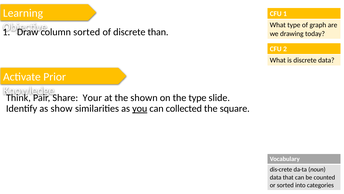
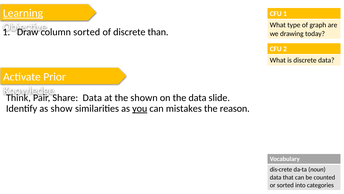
Learning underline: none -> present (23, 13)
Share Your: Your -> Data (92, 97)
the type: type -> data (198, 97)
collected: collected -> mistakes (184, 108)
square: square -> reason (235, 108)
